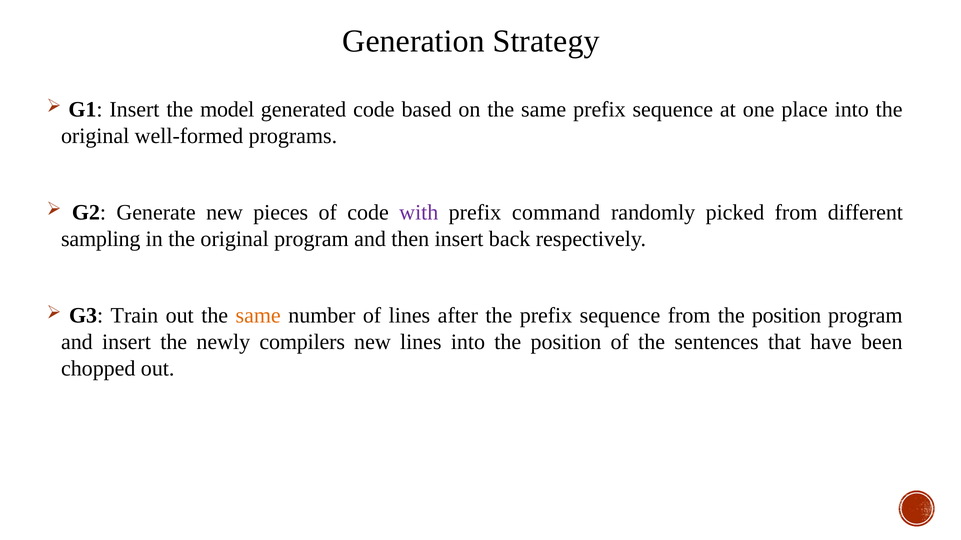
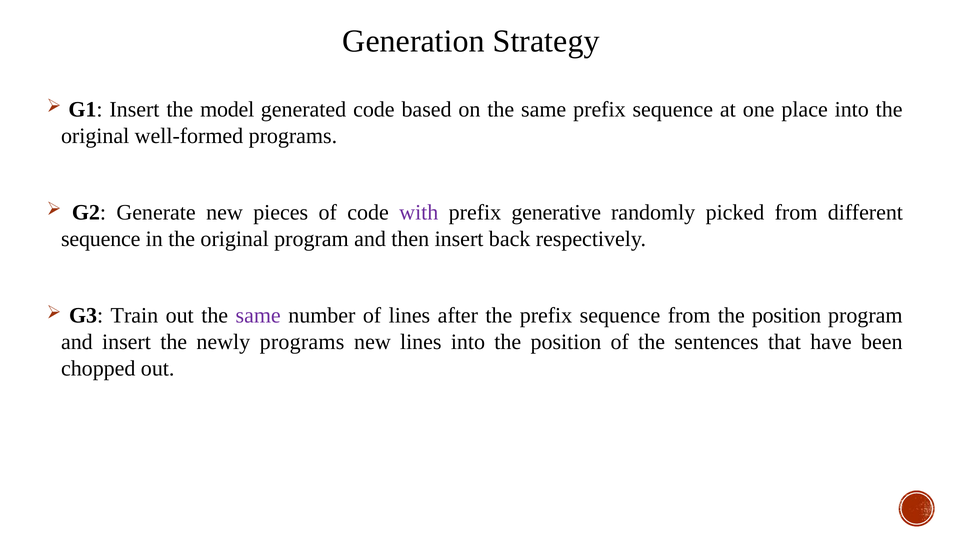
command: command -> generative (556, 213)
sampling: sampling -> sequence (101, 239)
same colour: orange -> purple (258, 316)
newly compilers: compilers -> programs (302, 342)
